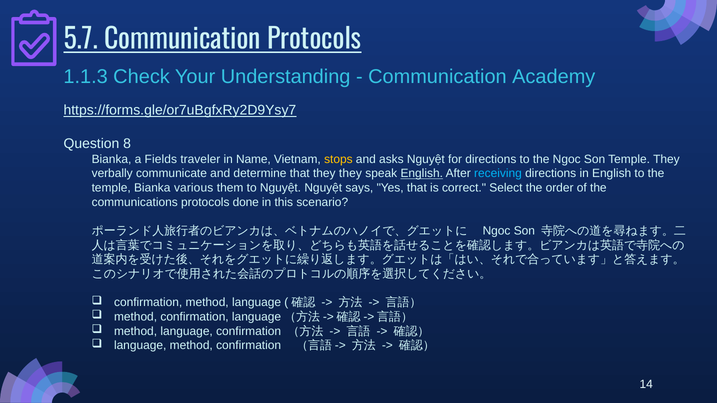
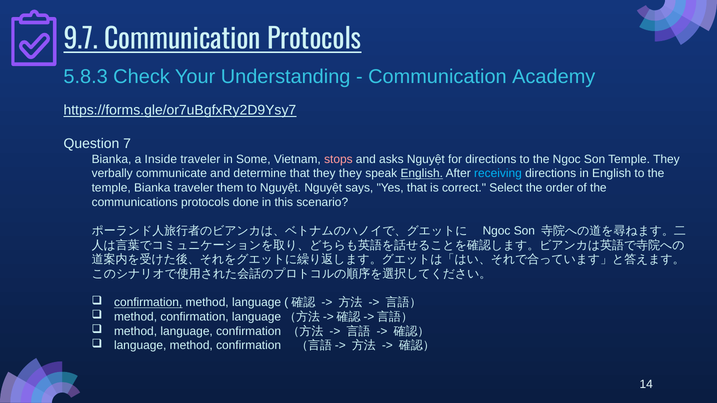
5.7: 5.7 -> 9.7 (81, 40)
1.1.3: 1.1.3 -> 5.8.3 (86, 77)
8: 8 -> 7 (127, 144)
Fields: Fields -> Inside (161, 159)
Name: Name -> Some (253, 159)
stops colour: yellow -> pink (338, 159)
Bianka various: various -> traveler (194, 188)
confirmation underline: none -> present (148, 303)
